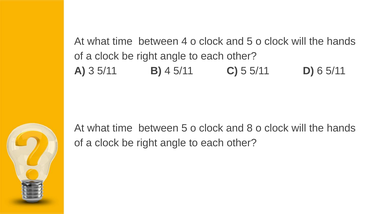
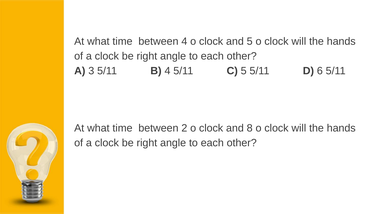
between 5: 5 -> 2 (184, 128)
